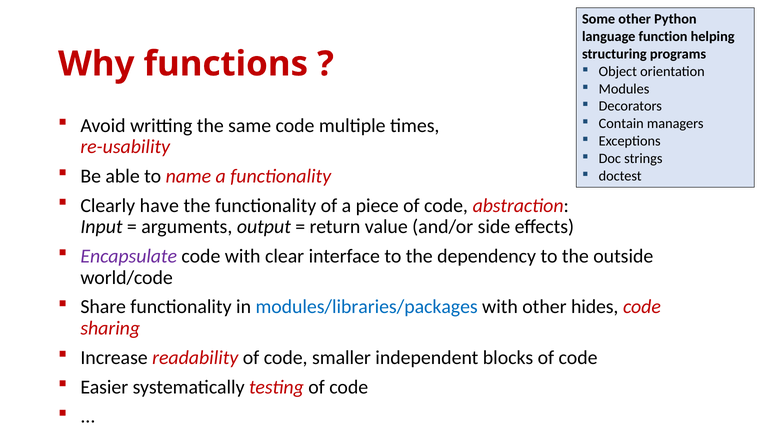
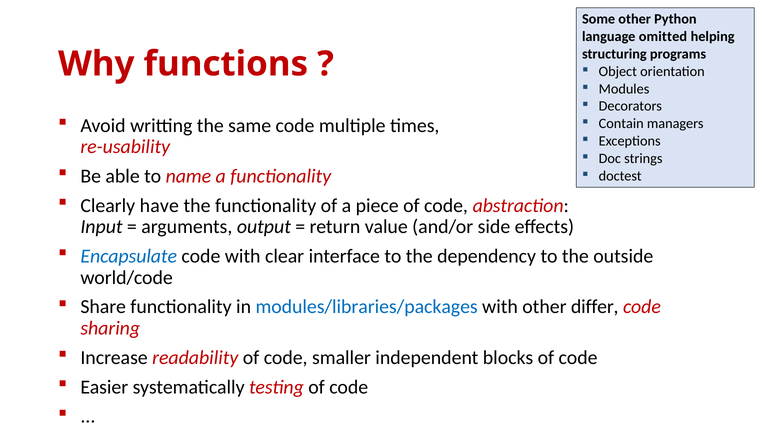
function: function -> omitted (663, 37)
Encapsulate colour: purple -> blue (129, 257)
hides: hides -> differ (595, 307)
